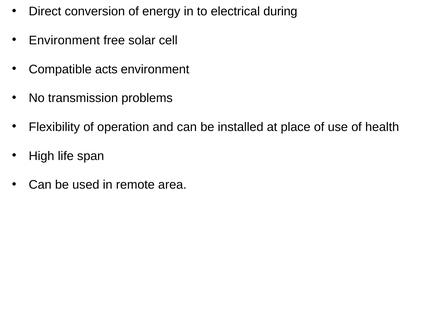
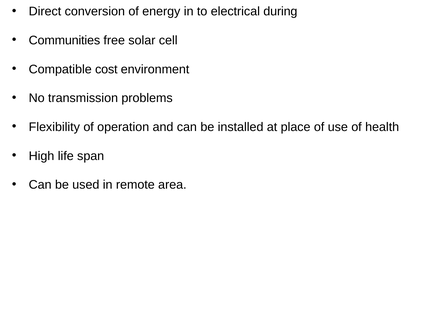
Environment: Environment -> Communities (64, 40)
acts: acts -> cost (106, 69)
